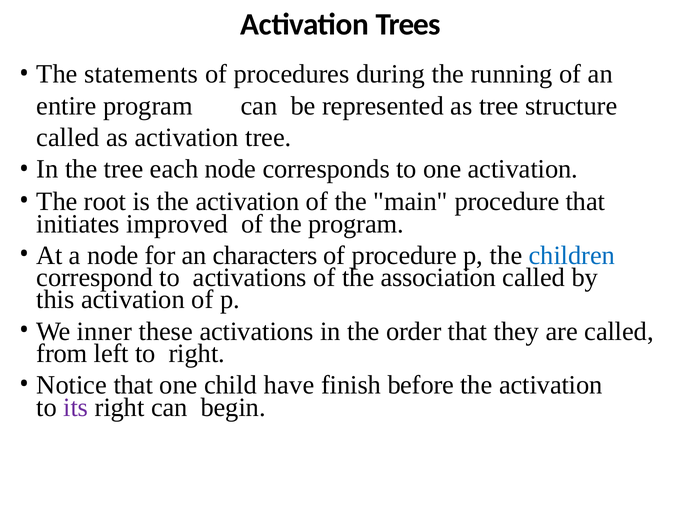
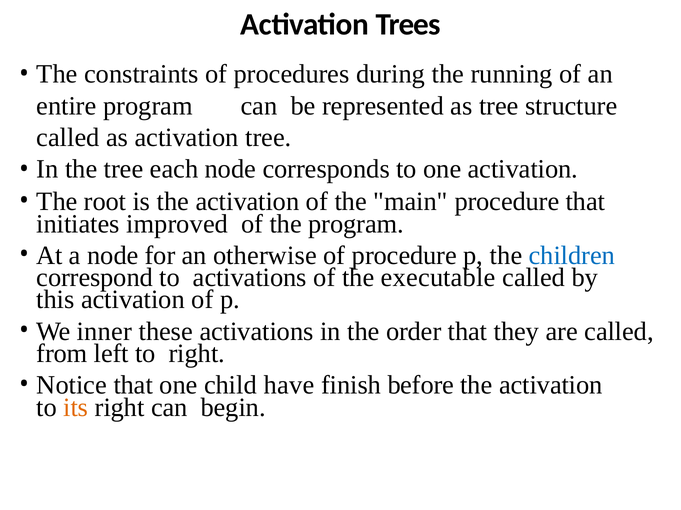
statements: statements -> constraints (141, 74)
characters: characters -> otherwise (265, 256)
association: association -> executable (438, 278)
its colour: purple -> orange (76, 408)
